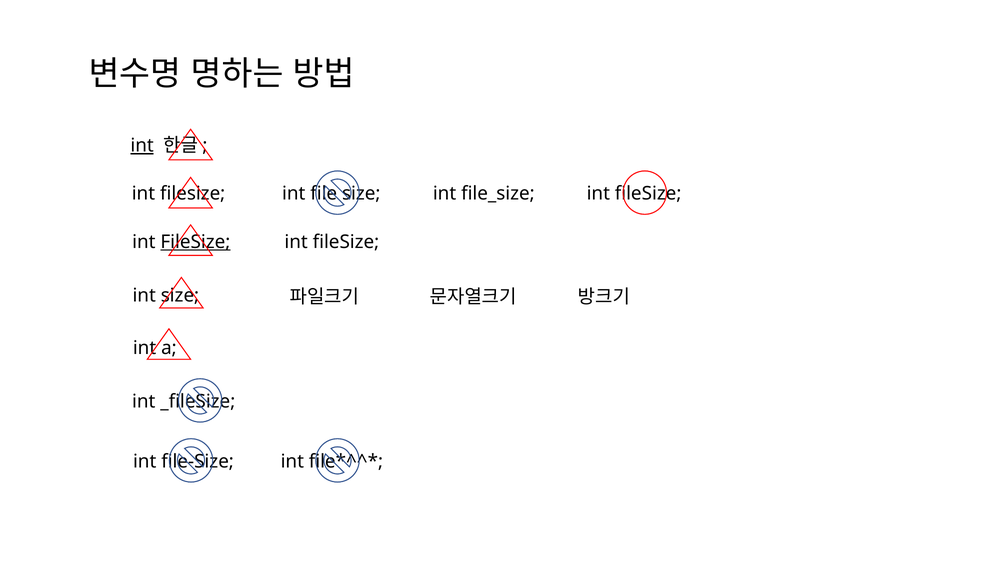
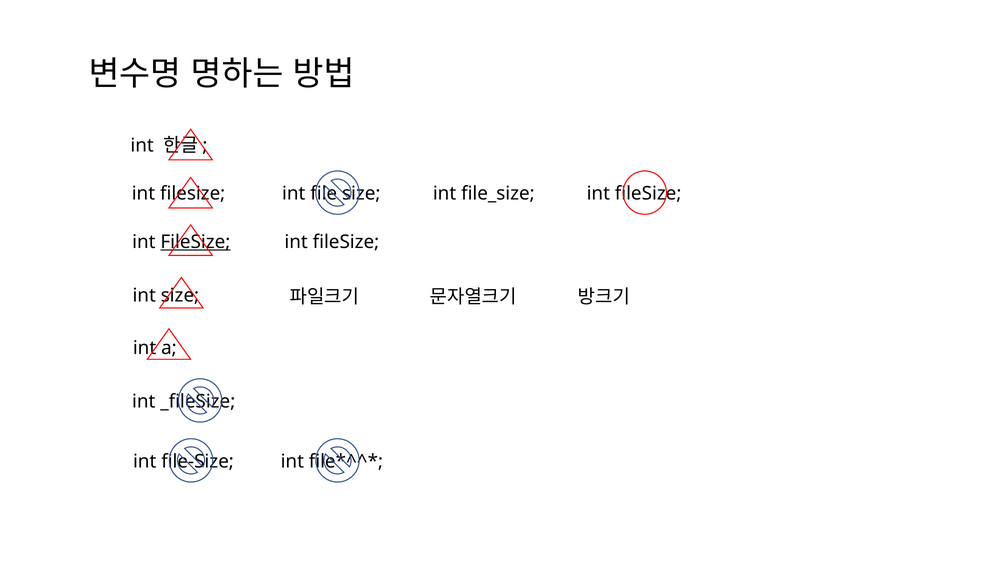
int underline: present -> none (142, 146)
